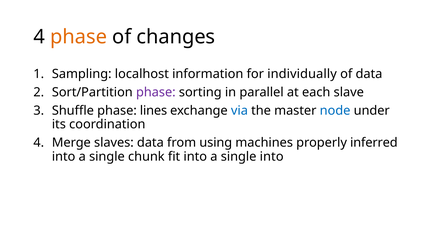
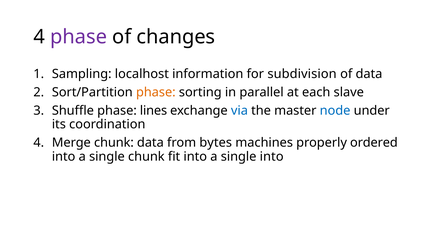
phase colour: orange -> purple (79, 37)
individually: individually -> subdivision (302, 74)
phase colour: purple -> orange (156, 92)
Merge slaves: slaves -> chunk (114, 143)
using: using -> bytes (216, 143)
inferred: inferred -> ordered (374, 143)
